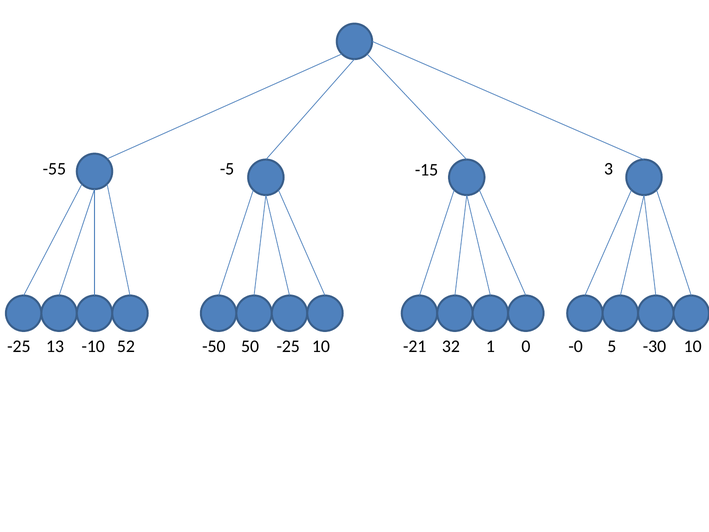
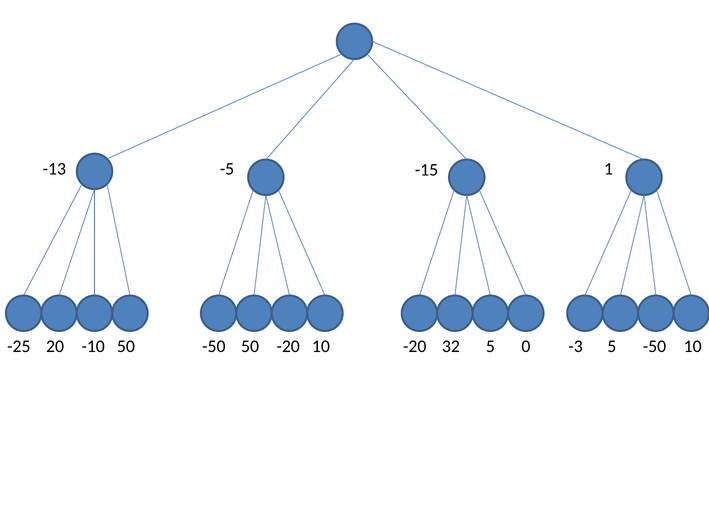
-55: -55 -> -13 (54, 169)
3: 3 -> 1 (609, 169)
13: 13 -> 20 (55, 346)
-10 52: 52 -> 50 (126, 346)
50 -25: -25 -> -20 (288, 346)
10 -21: -21 -> -20 (415, 346)
32 1: 1 -> 5 (490, 346)
-0: -0 -> -3 (576, 346)
5 -30: -30 -> -50 (654, 346)
